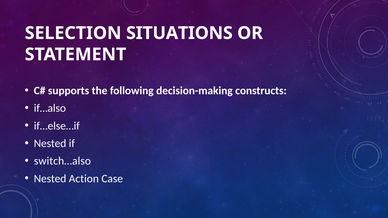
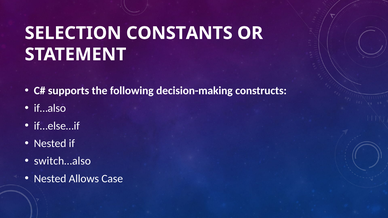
SITUATIONS: SITUATIONS -> CONSTANTS (179, 33)
Action: Action -> Allows (84, 179)
